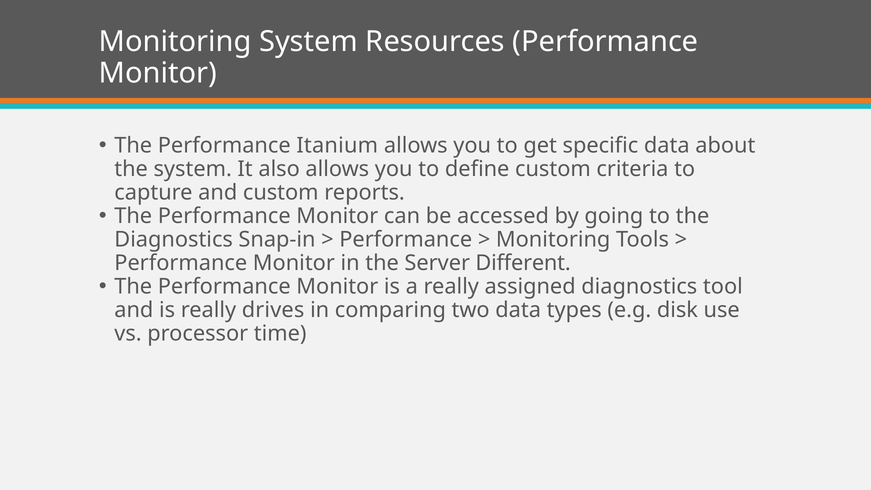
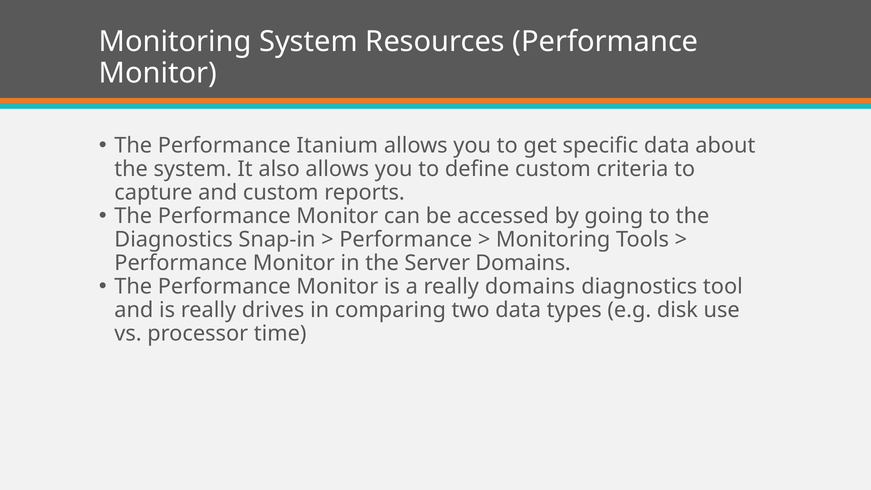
Server Different: Different -> Domains (523, 263)
really assigned: assigned -> domains (530, 287)
